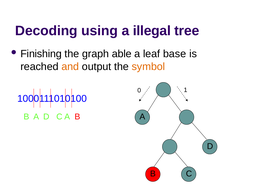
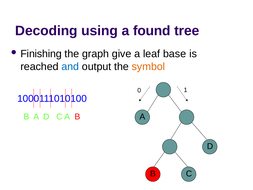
illegal: illegal -> found (152, 31)
able: able -> give (122, 54)
and colour: orange -> blue (70, 66)
